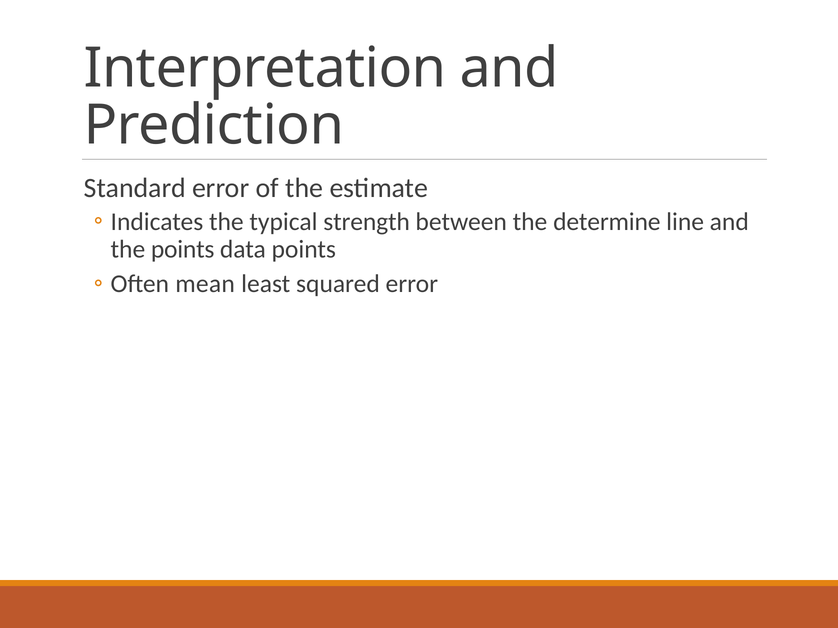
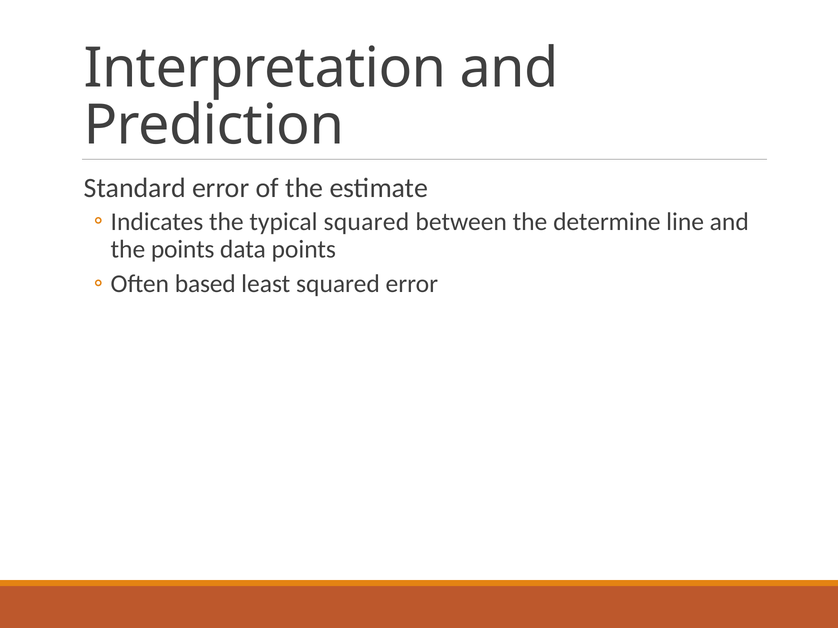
typical strength: strength -> squared (366, 222)
mean: mean -> based (205, 284)
